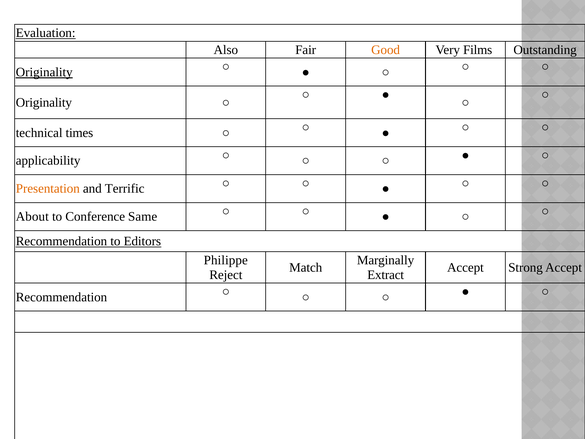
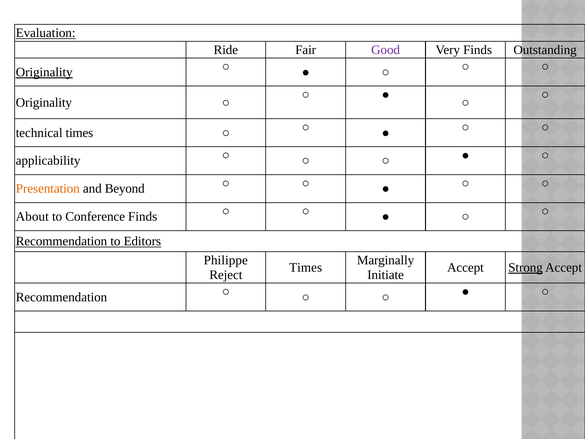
Also: Also -> Ride (226, 50)
Good colour: orange -> purple (386, 50)
Very Films: Films -> Finds (478, 50)
Terrific: Terrific -> Beyond (125, 189)
Conference Same: Same -> Finds (143, 217)
Match: Match -> Times (306, 267)
Strong underline: none -> present (526, 267)
Extract: Extract -> Initiate (386, 275)
